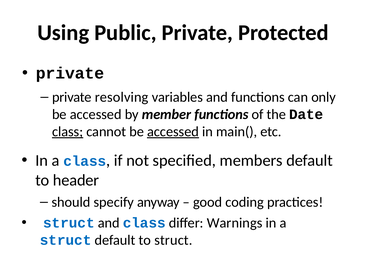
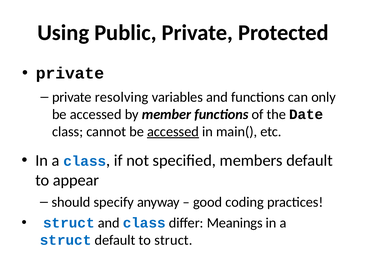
class underline: present -> none (68, 132)
header: header -> appear (76, 180)
Warnings: Warnings -> Meanings (235, 223)
